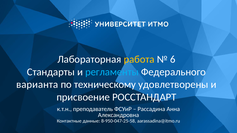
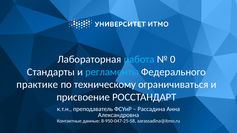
работа colour: yellow -> light blue (139, 59)
6: 6 -> 0 (173, 59)
варианта: варианта -> практике (37, 85)
удовлетворены: удовлетворены -> ограничиваться (173, 85)
